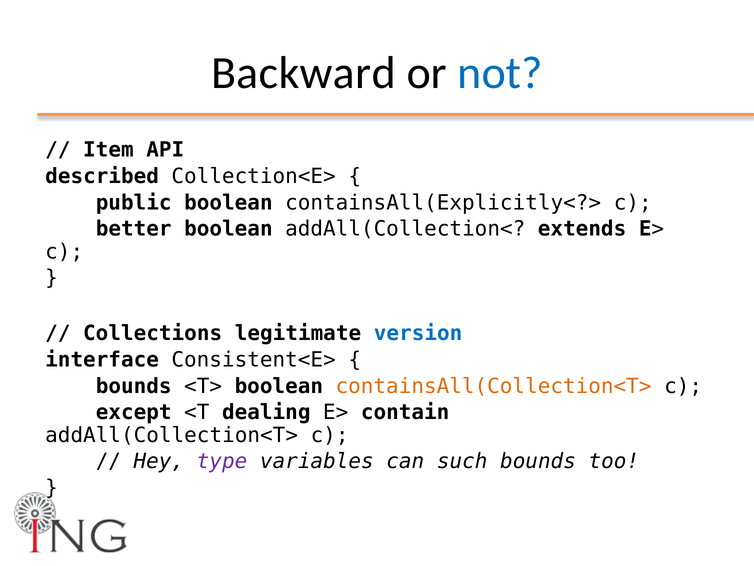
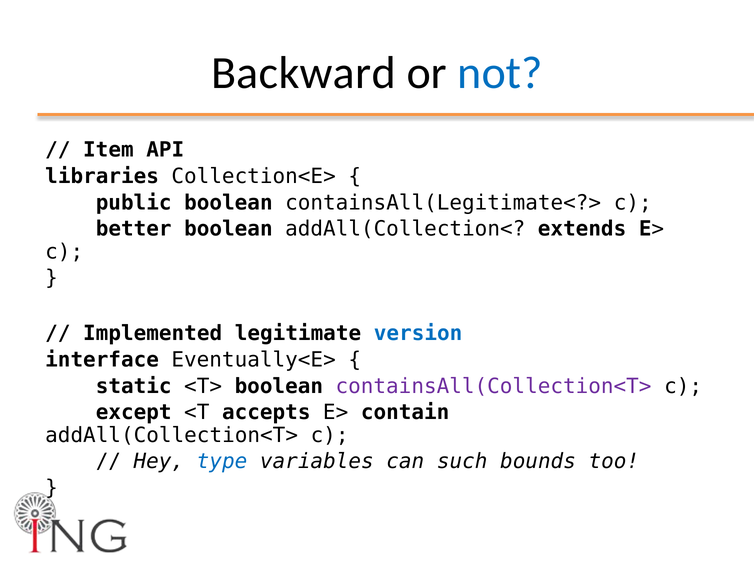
described: described -> libraries (102, 176)
containsAll(Explicitly<?>: containsAll(Explicitly<?> -> containsAll(Legitimate<?> (443, 202)
Collections: Collections -> Implemented (153, 333)
Consistent<E>: Consistent<E> -> Eventually<E> (254, 359)
bounds: bounds -> static (134, 386)
containsAll(Collection<T> colour: orange -> purple (494, 386)
dealing: dealing -> accepts (266, 412)
type colour: purple -> blue (222, 461)
